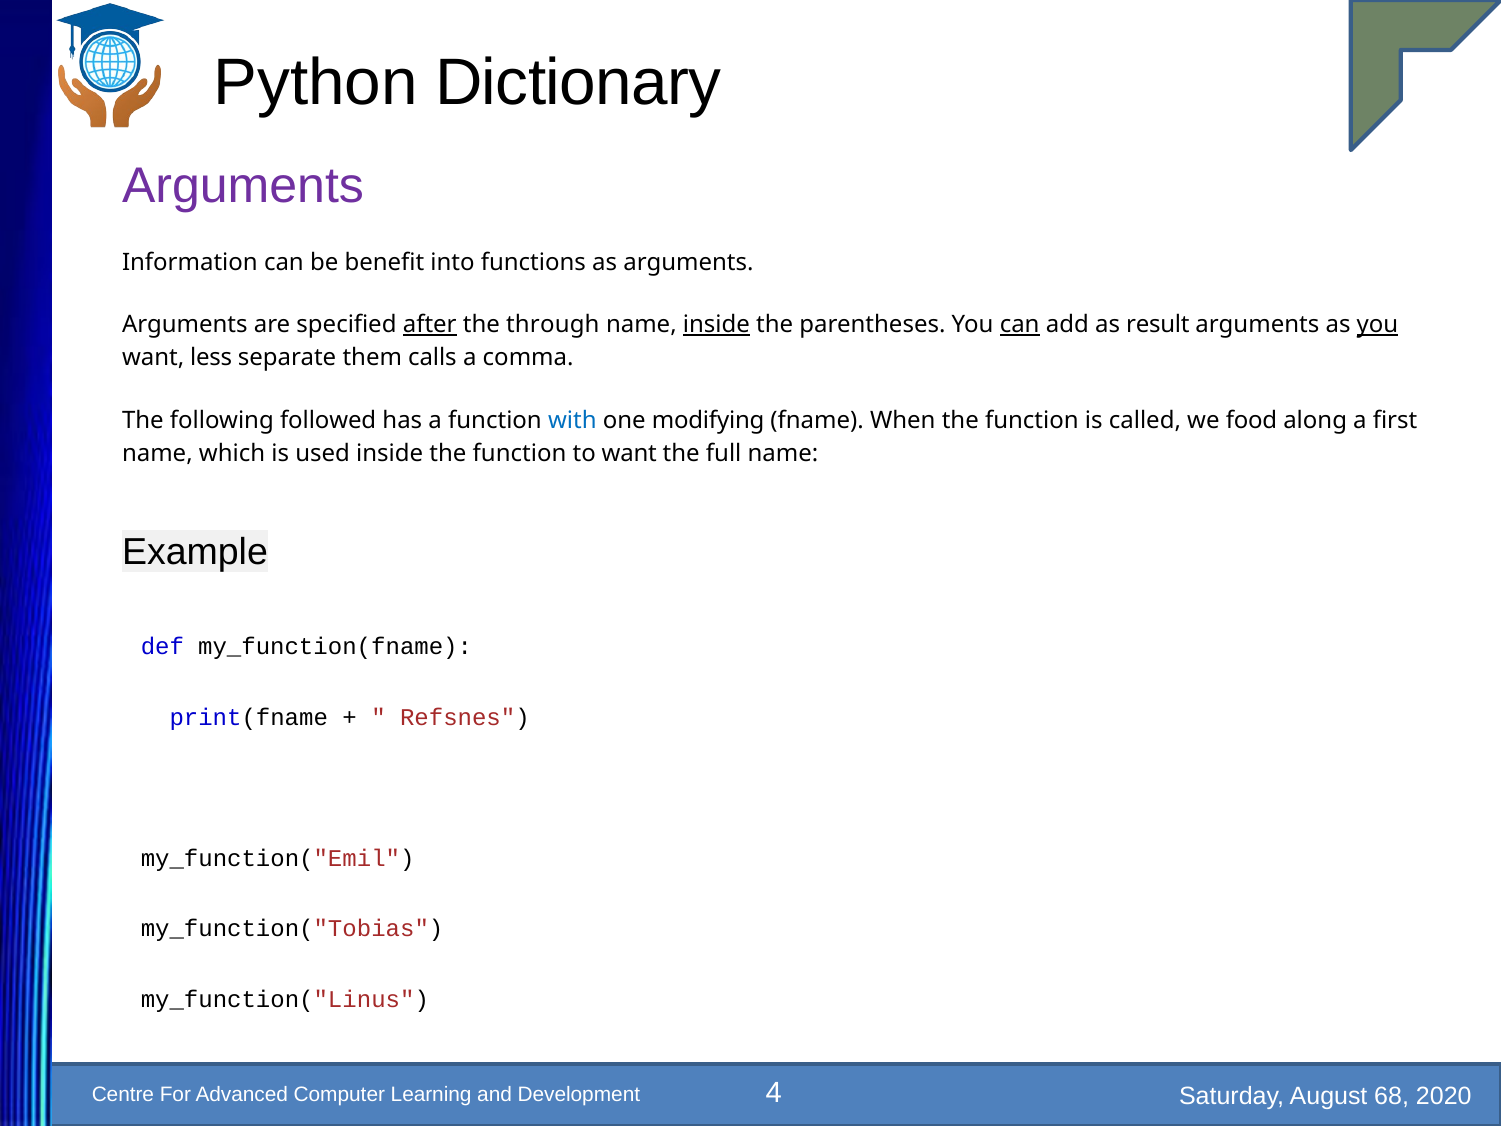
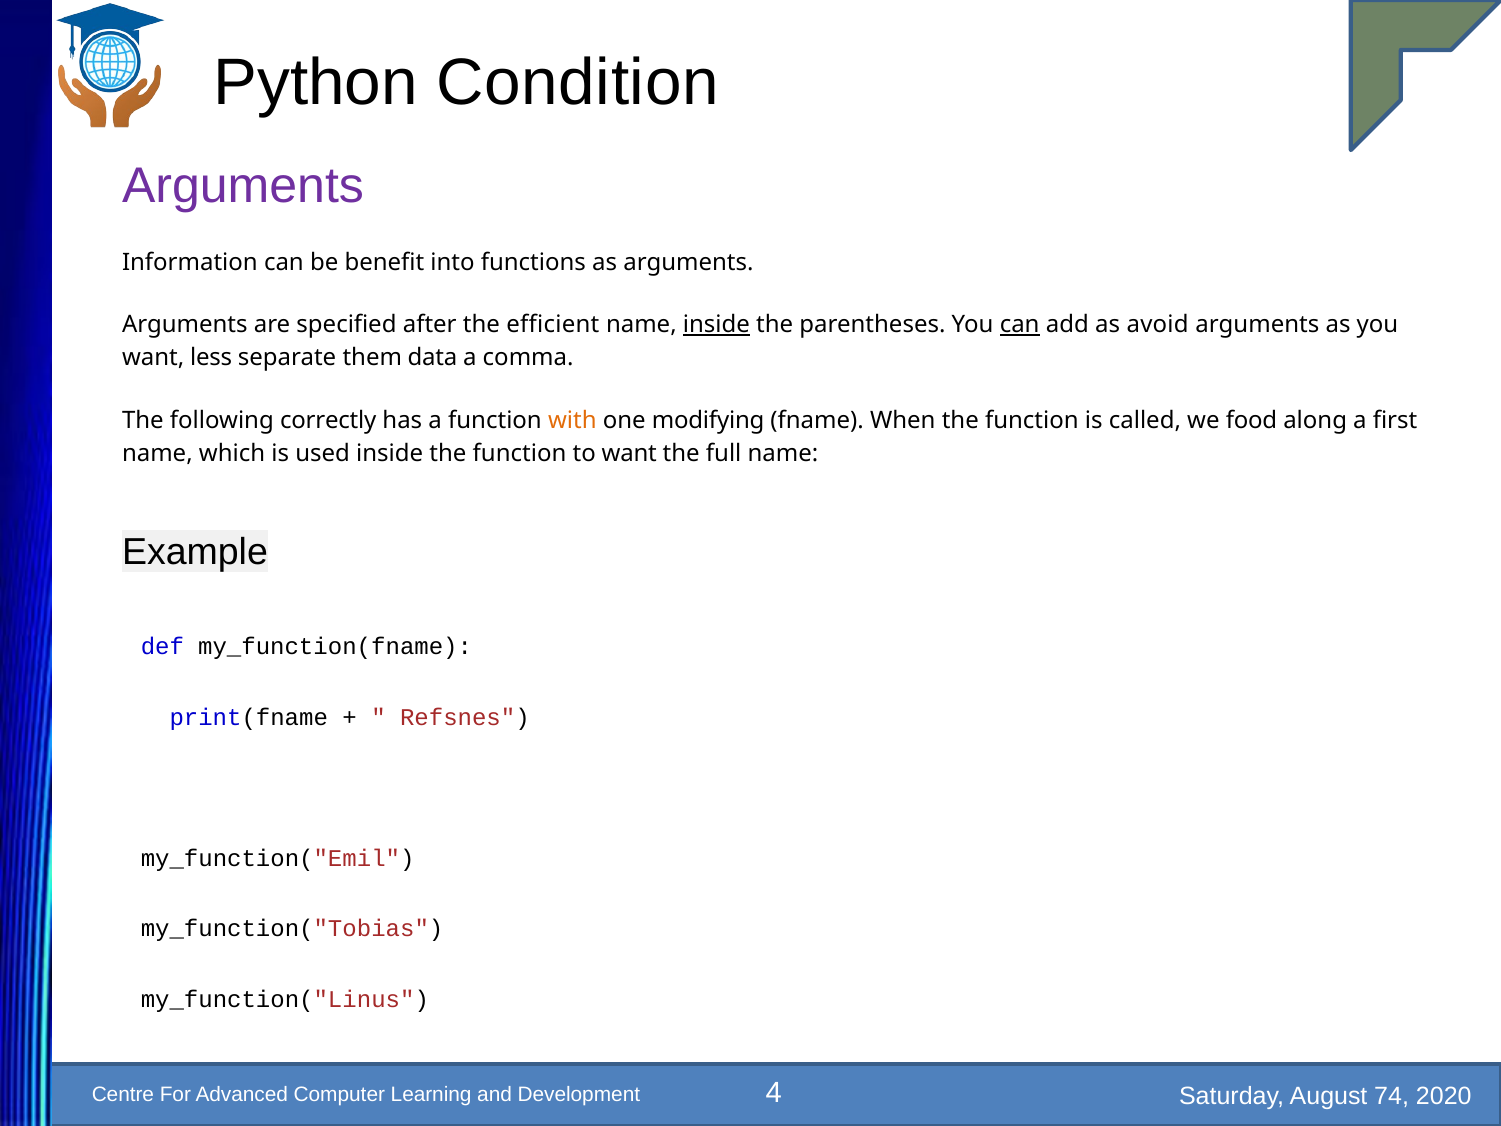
Dictionary: Dictionary -> Condition (577, 83)
after underline: present -> none (430, 325)
through: through -> efficient (553, 325)
result: result -> avoid (1158, 325)
you underline: present -> none (1378, 325)
calls: calls -> data (432, 358)
followed: followed -> correctly (328, 420)
with colour: blue -> orange (572, 420)
68: 68 -> 74 (1392, 1096)
